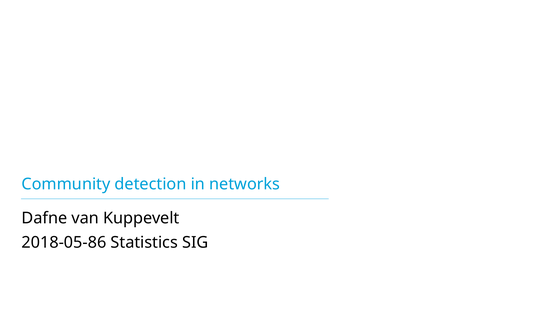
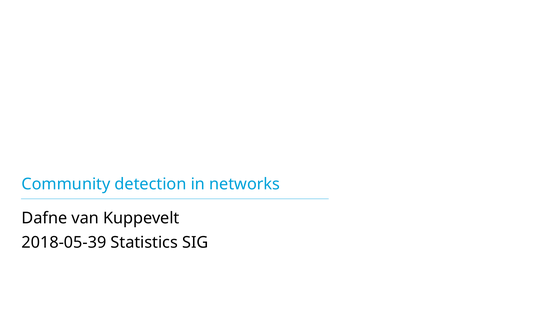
2018-05-86: 2018-05-86 -> 2018-05-39 (64, 243)
